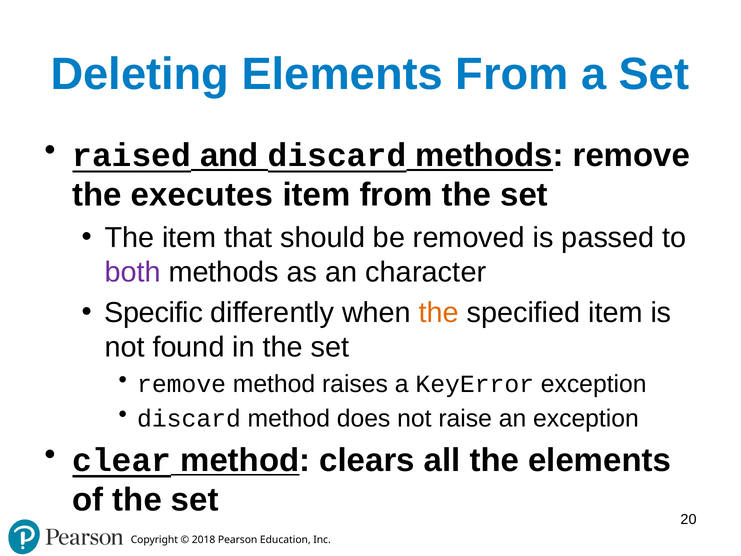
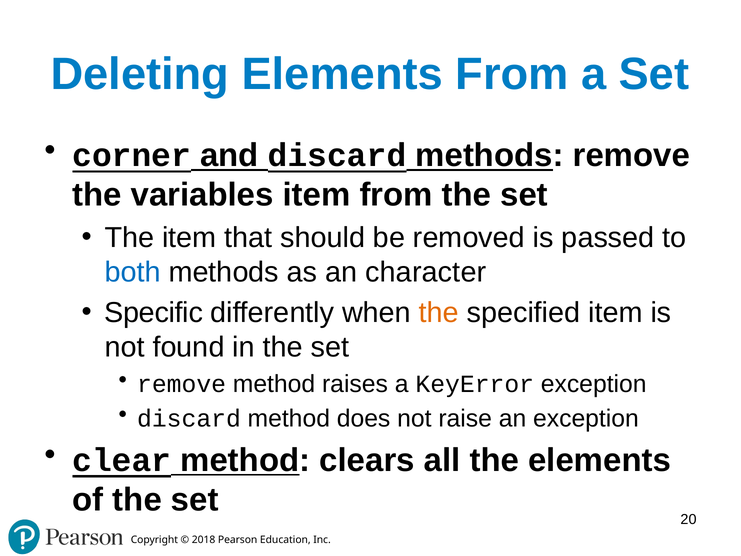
raised: raised -> corner (132, 155)
executes: executes -> variables (202, 195)
both colour: purple -> blue (133, 272)
